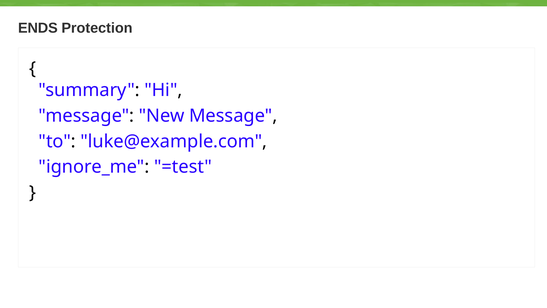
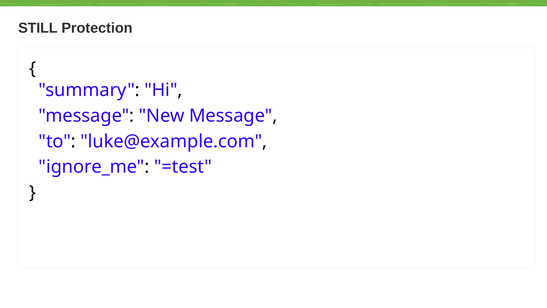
ENDS: ENDS -> STILL (38, 28)
